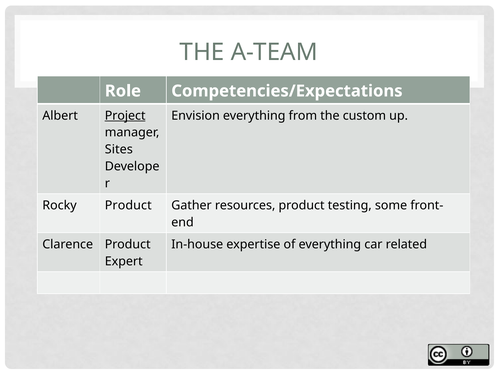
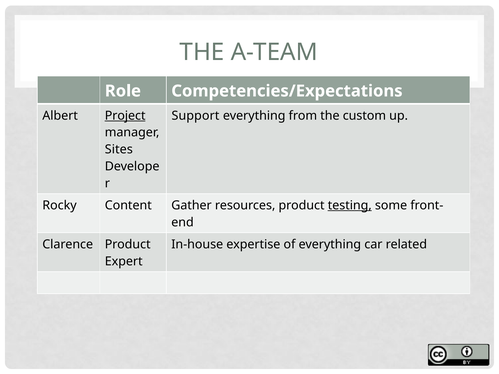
Envision: Envision -> Support (195, 116)
Rocky Product: Product -> Content (128, 206)
testing underline: none -> present (350, 206)
